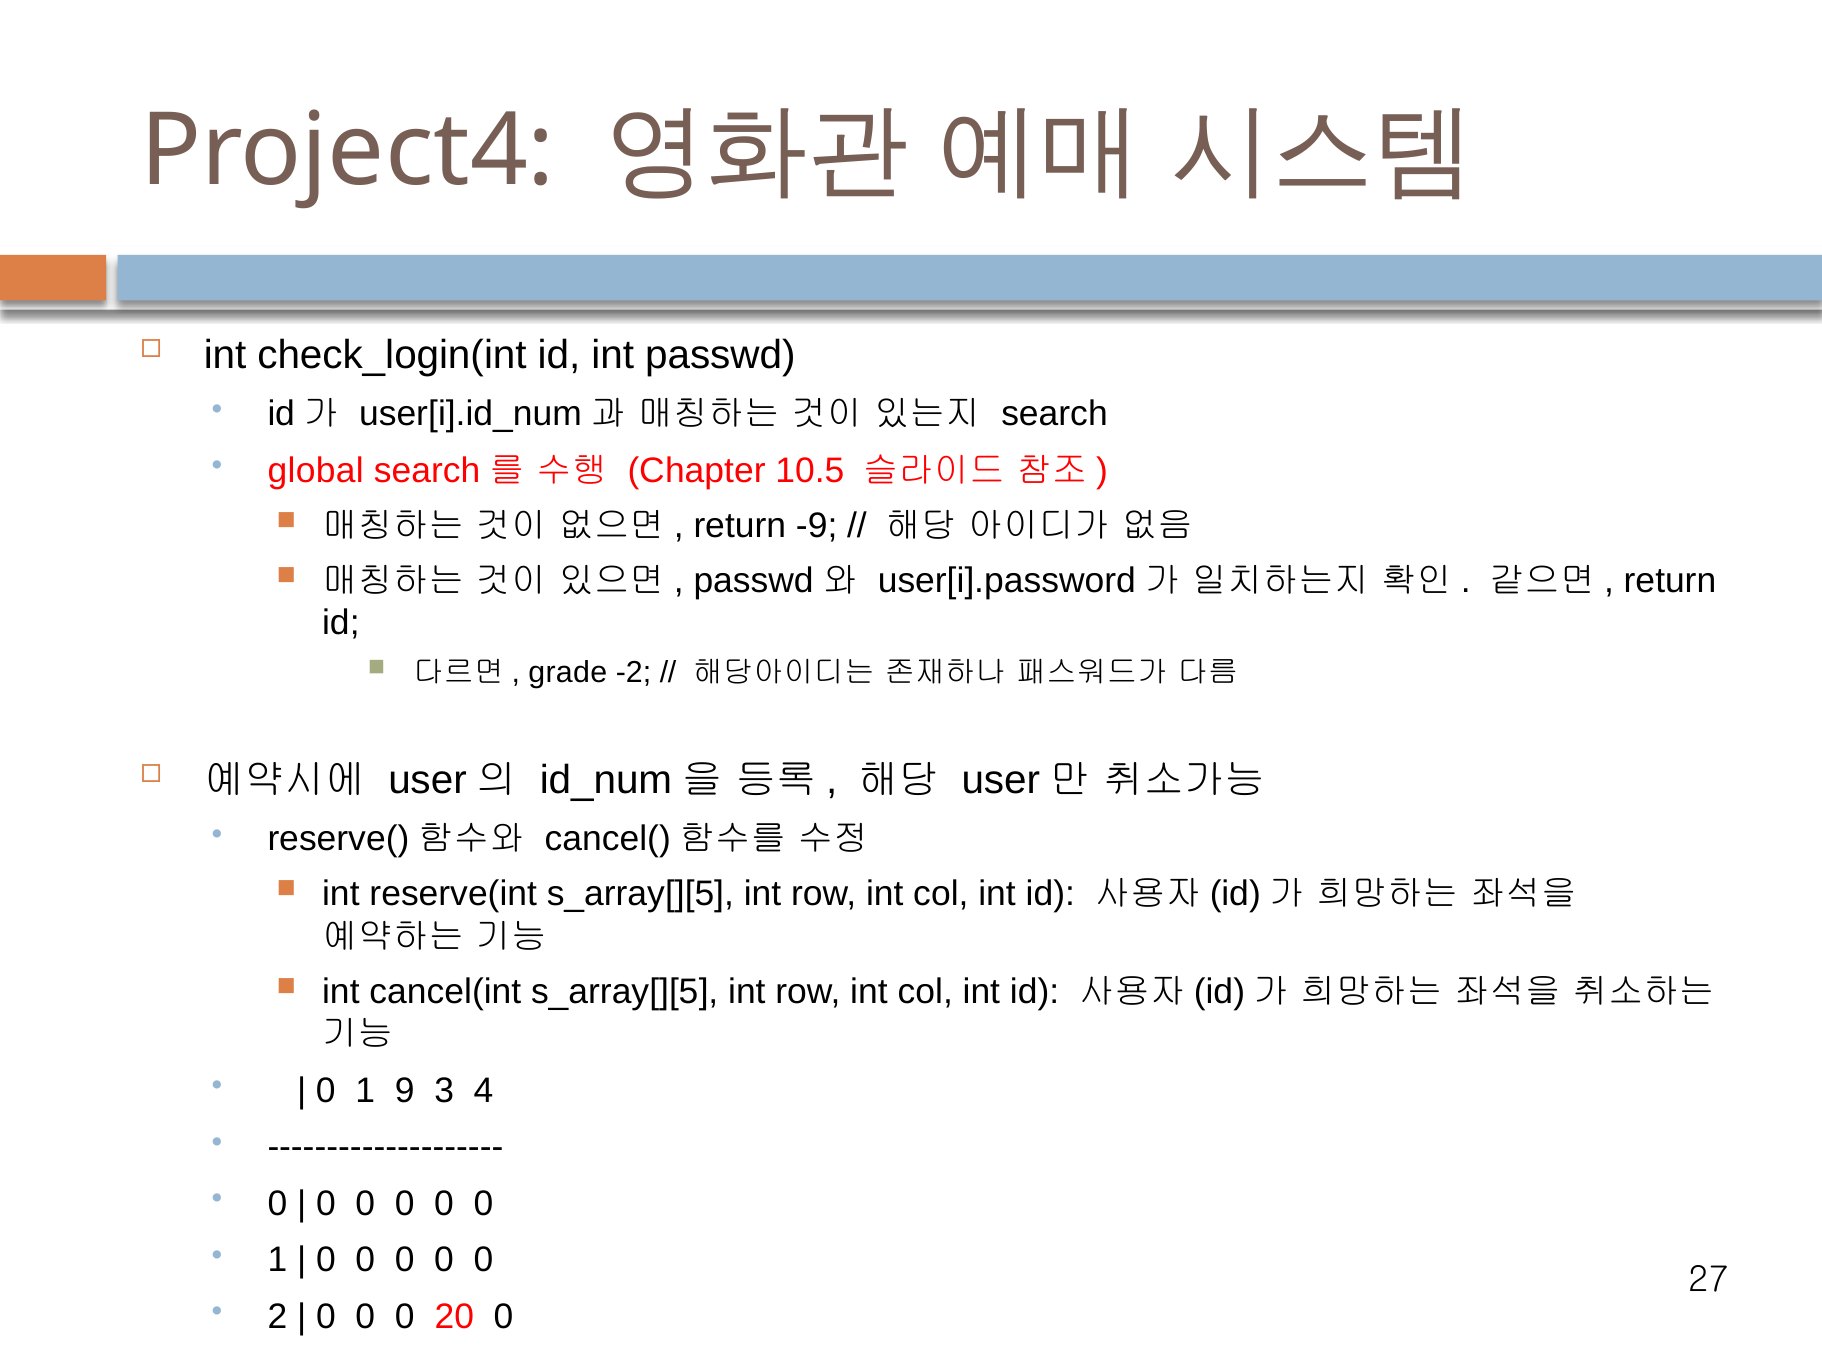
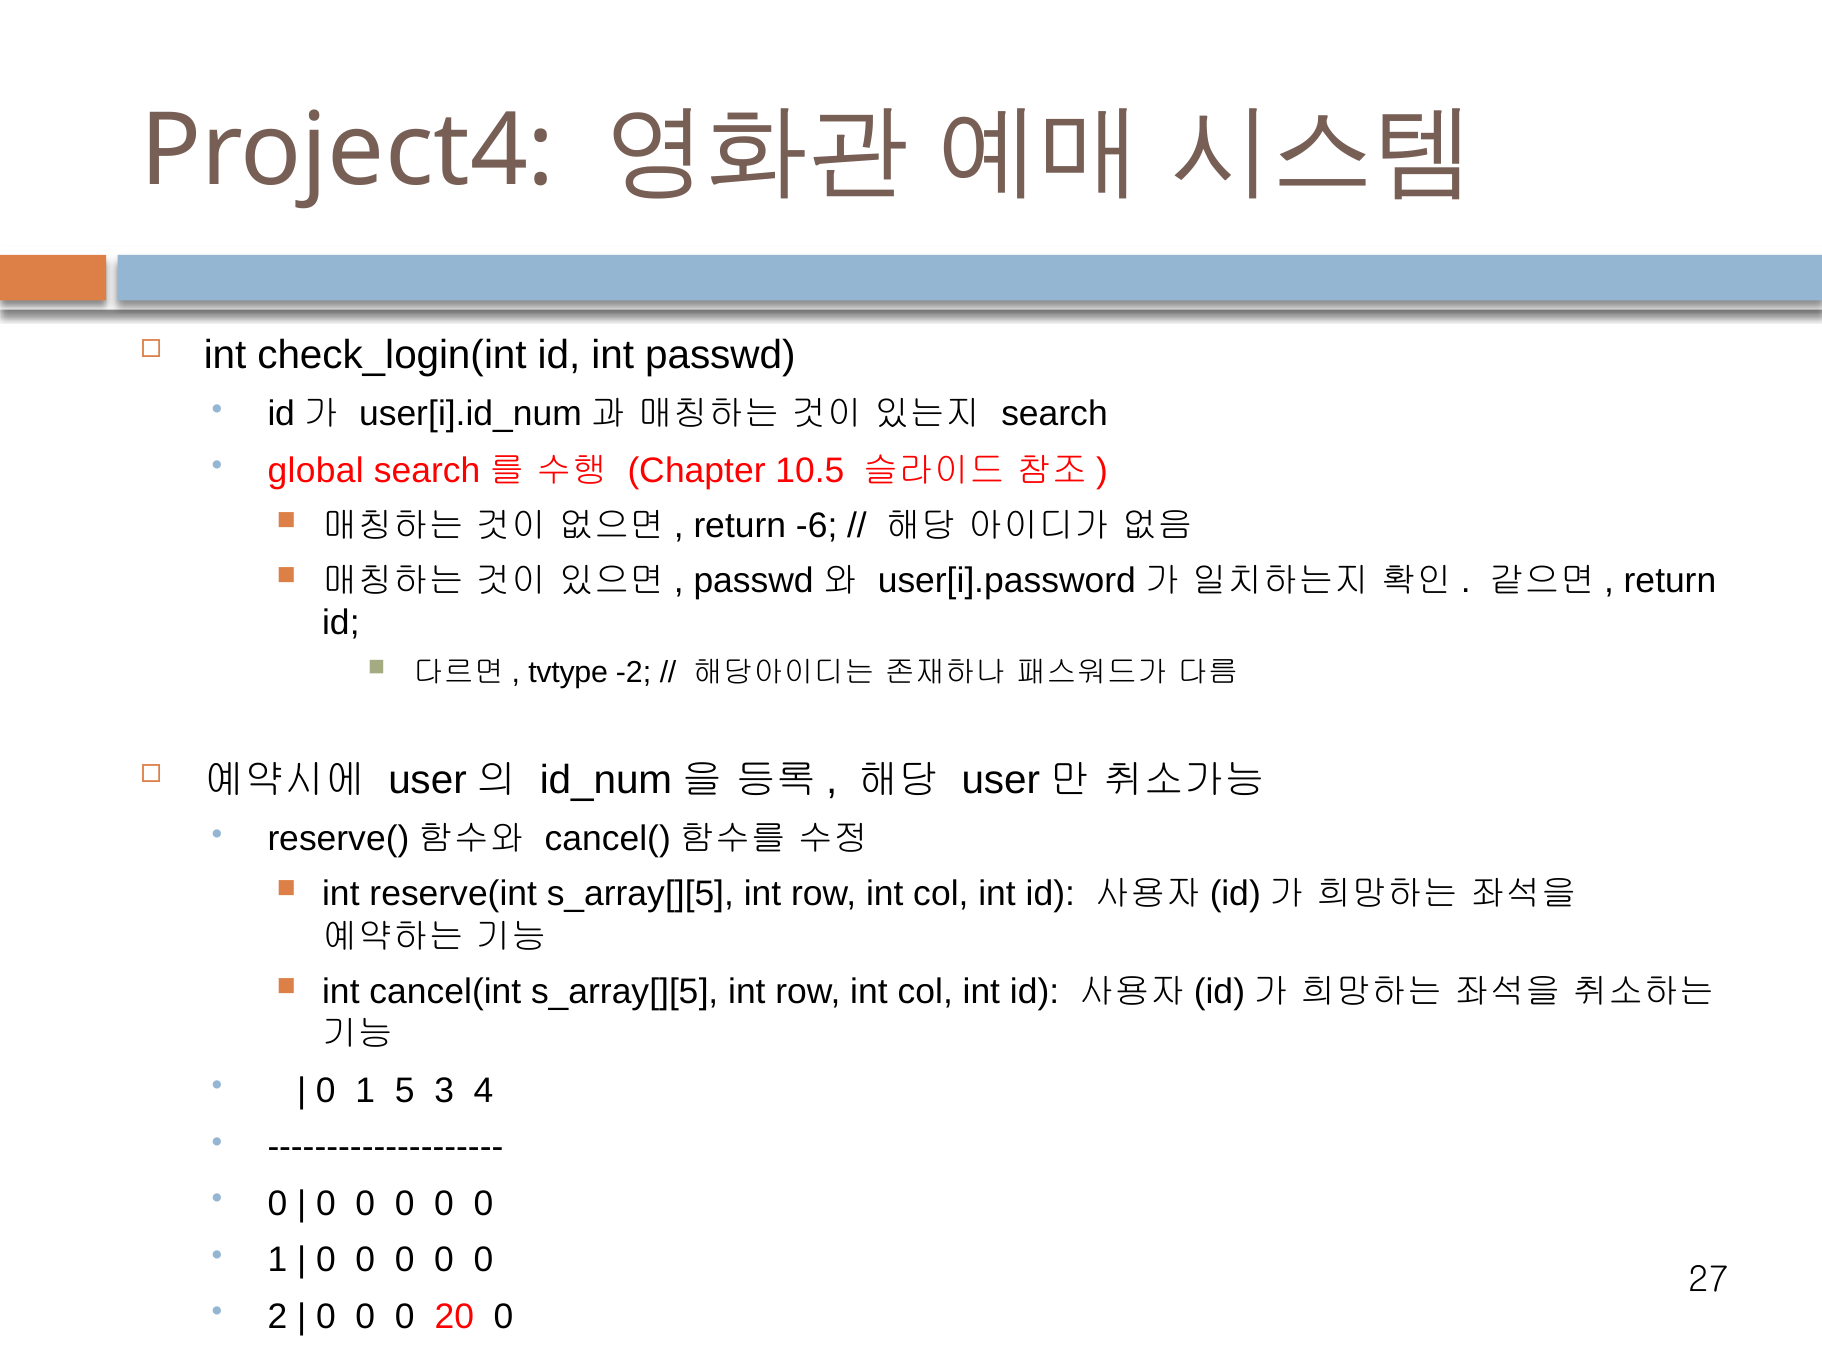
-9: -9 -> -6 (817, 526)
grade: grade -> tvtype (568, 673)
9: 9 -> 5 (405, 1091)
